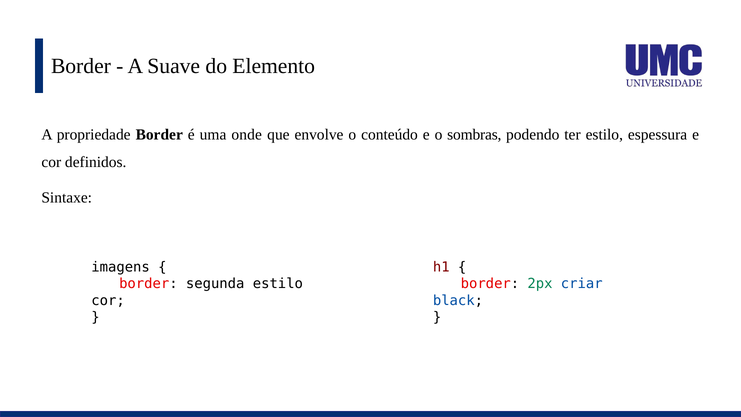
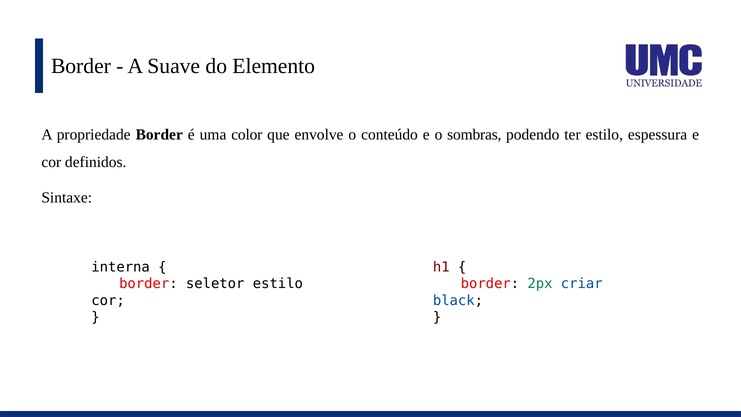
onde: onde -> color (247, 134)
imagens: imagens -> interna (121, 267)
segunda: segunda -> seletor (215, 284)
